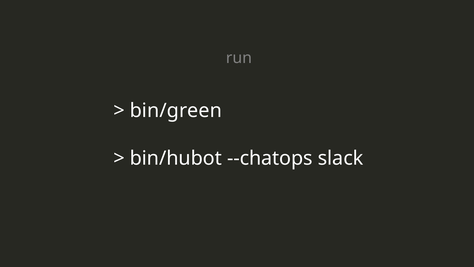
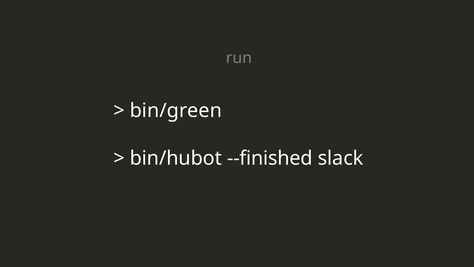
--chatops: --chatops -> --finished (270, 158)
